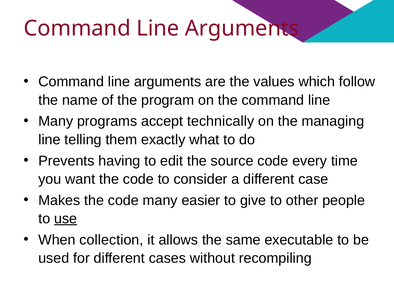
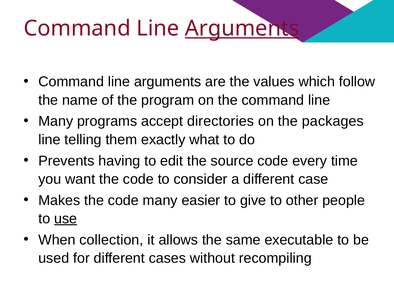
Arguments underline: none -> present (242, 28)
technically: technically -> directories (221, 121)
managing: managing -> packages (333, 121)
